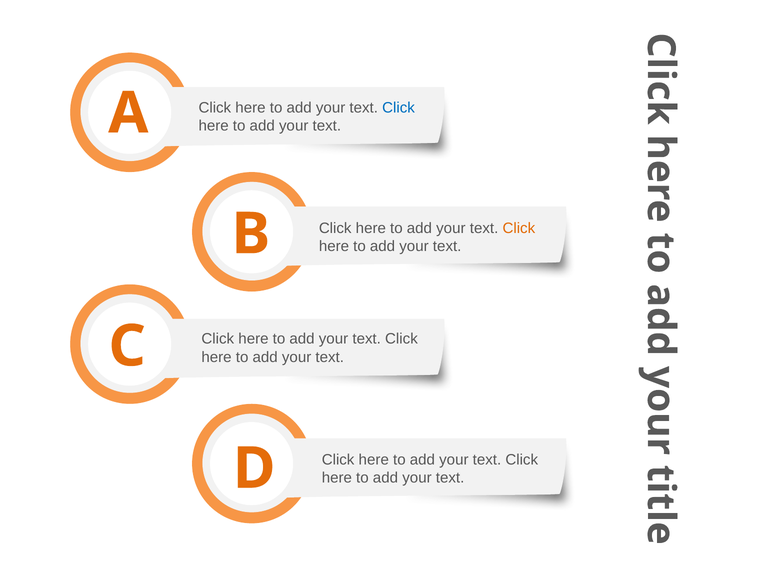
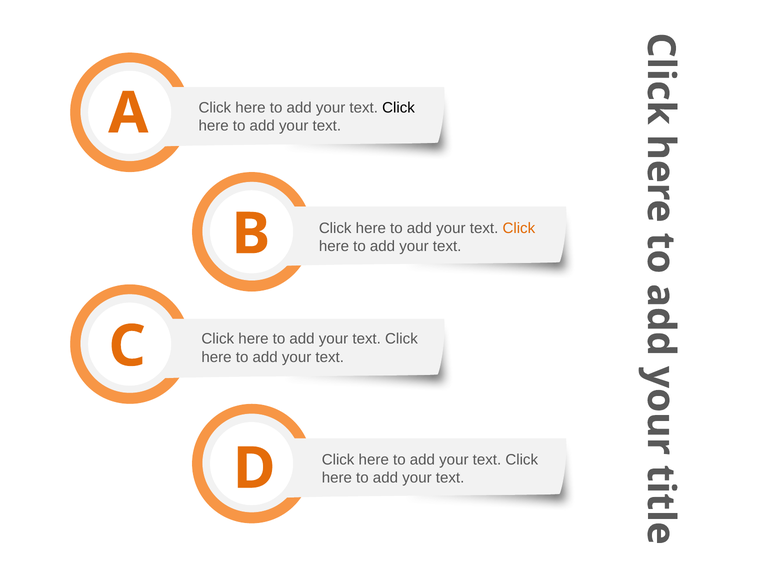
Click colour: blue -> black (399, 108)
